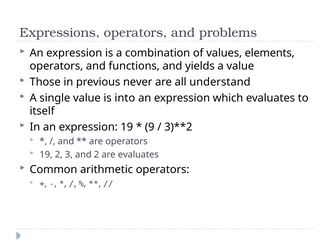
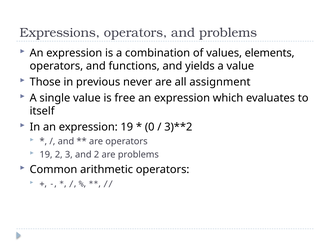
understand: understand -> assignment (220, 82)
into: into -> free (125, 98)
9: 9 -> 0 (150, 127)
are evaluates: evaluates -> problems (138, 155)
